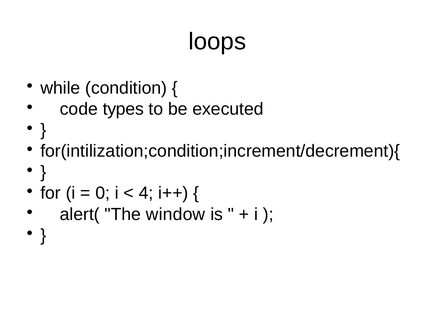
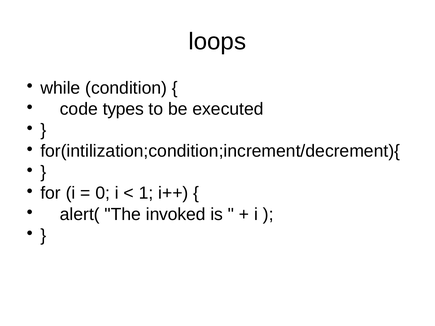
4: 4 -> 1 (146, 193)
window: window -> invoked (176, 214)
